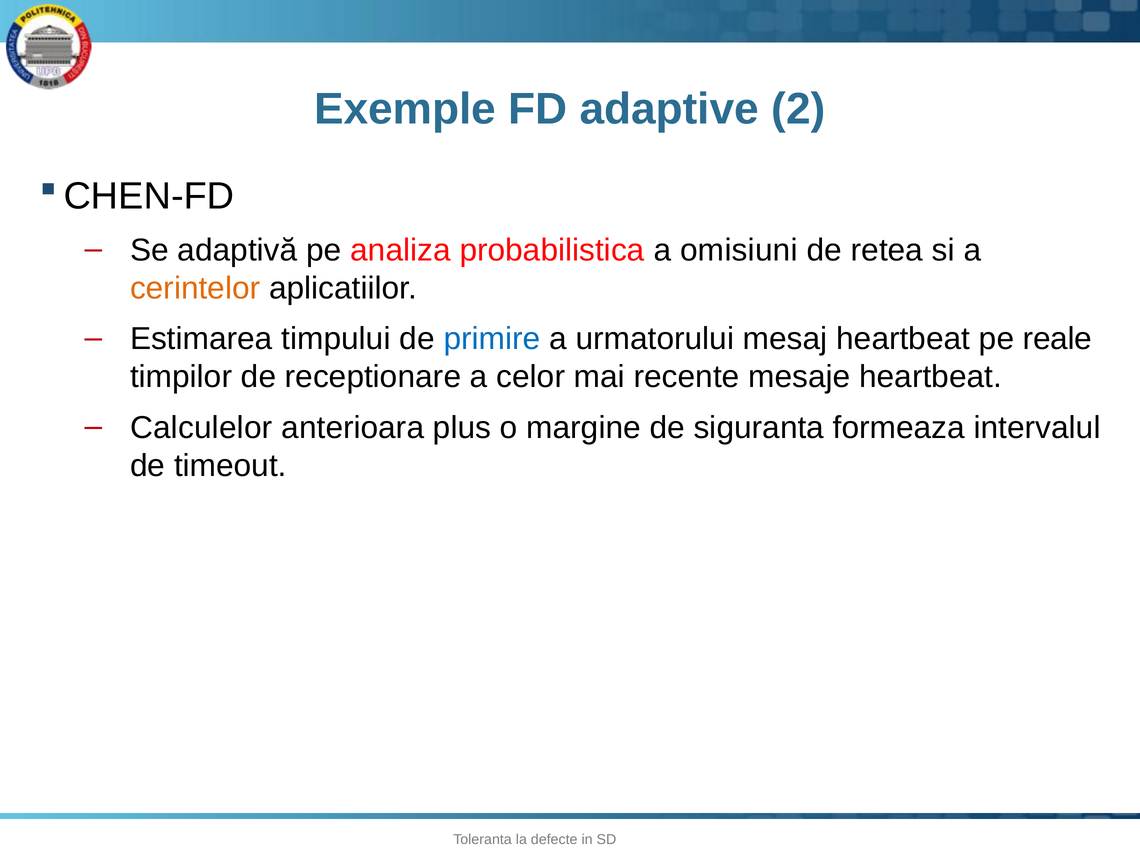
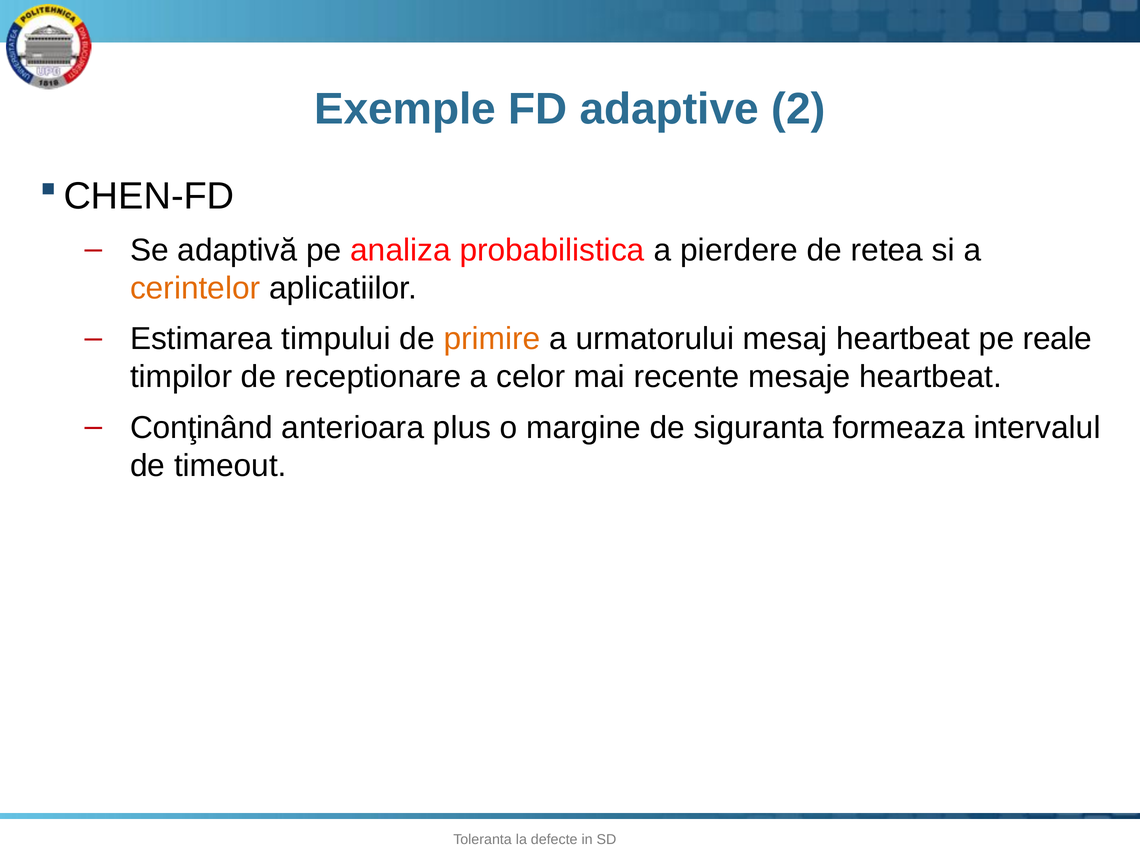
omisiuni: omisiuni -> pierdere (739, 250)
primire colour: blue -> orange (492, 339)
Calculelor: Calculelor -> Conţinând (201, 428)
